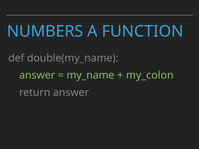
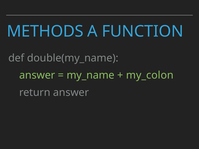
NUMBERS: NUMBERS -> METHODS (45, 31)
